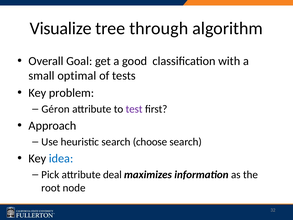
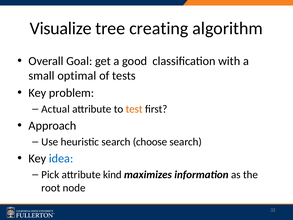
through: through -> creating (159, 28)
Géron: Géron -> Actual (56, 109)
test colour: purple -> orange (134, 109)
deal: deal -> kind (112, 174)
